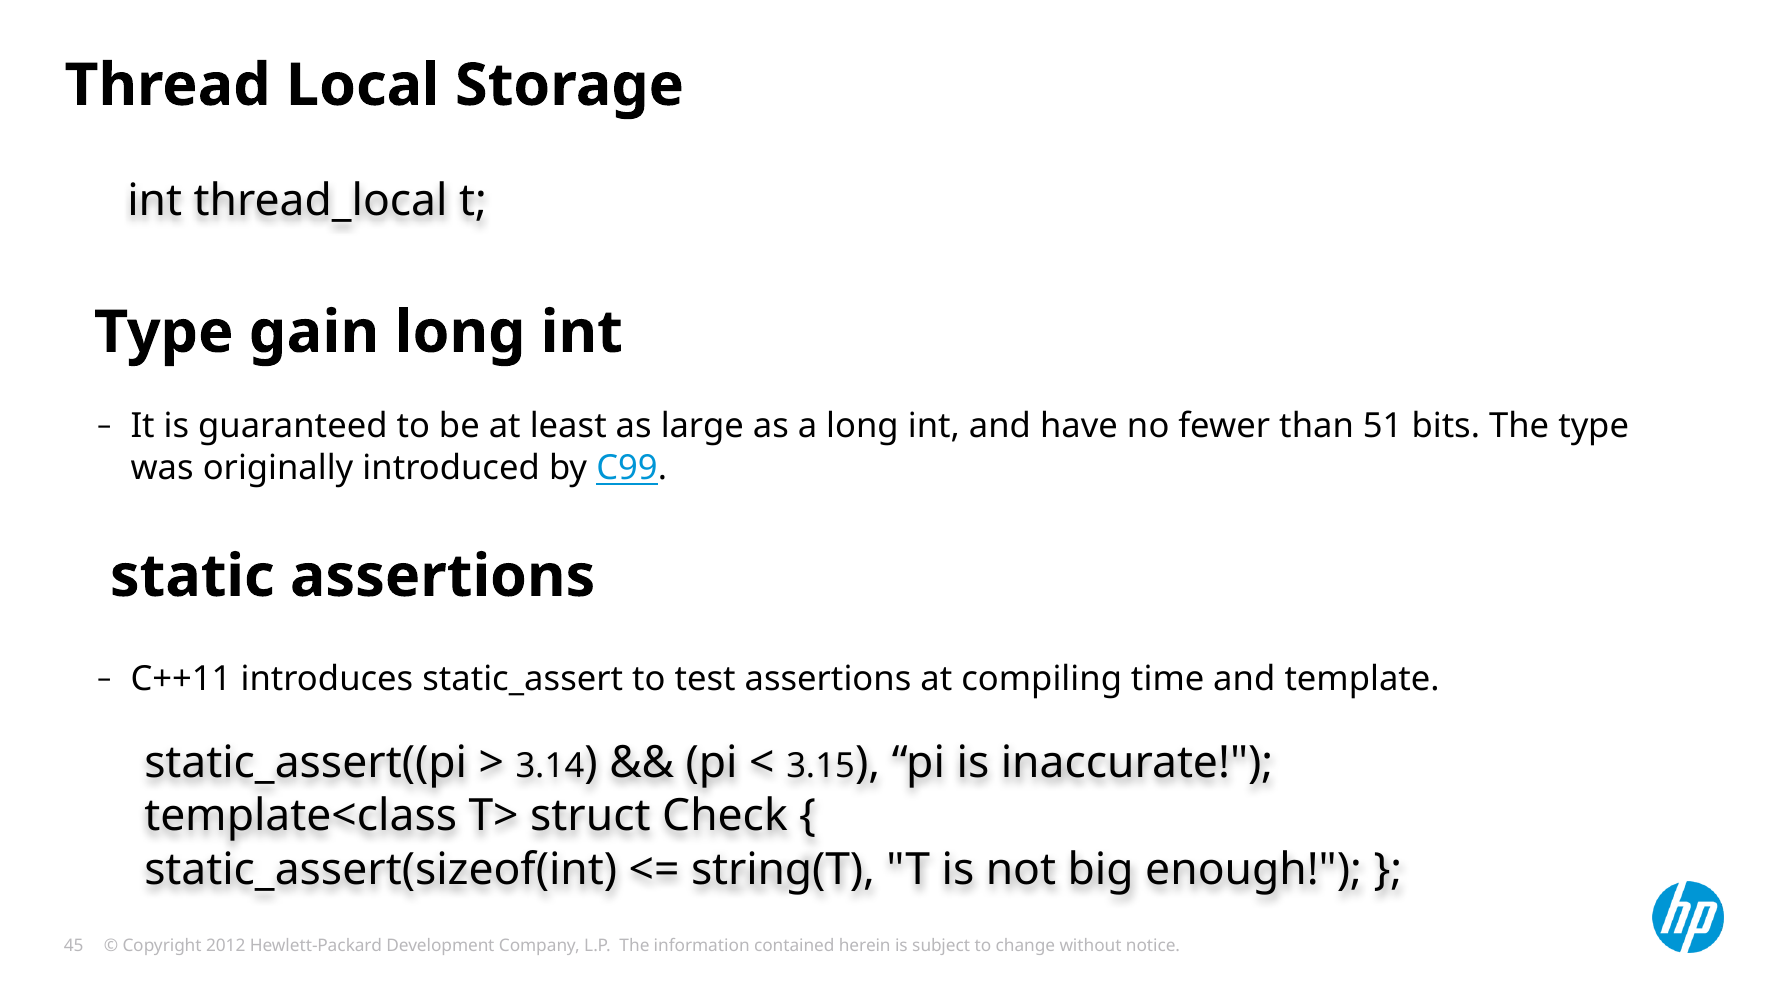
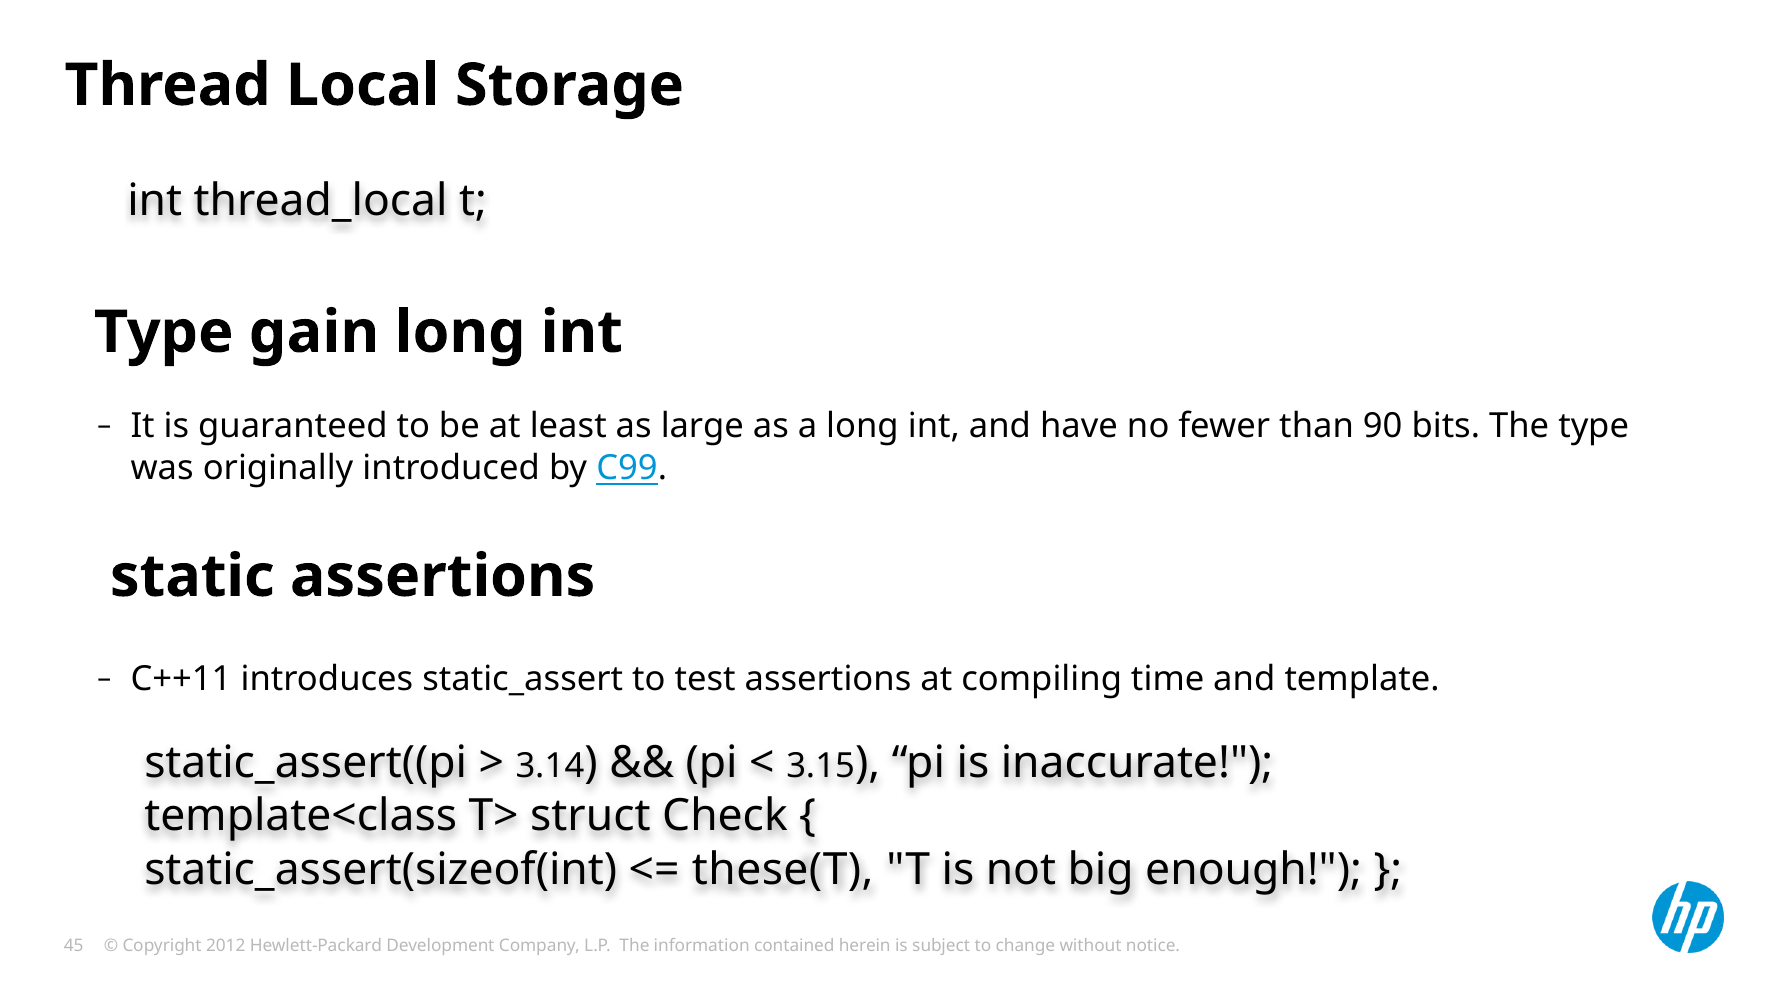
51: 51 -> 90 (1383, 426)
string(T: string(T -> these(T (783, 869)
